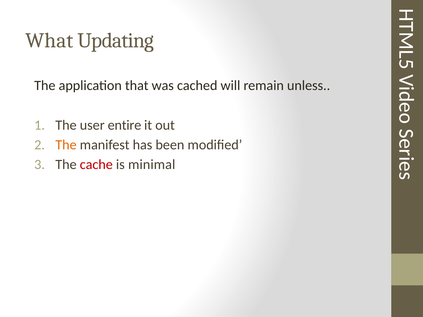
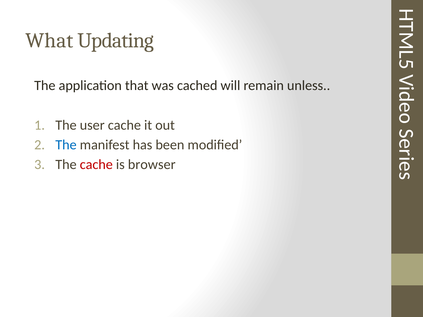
user entire: entire -> cache (124, 125)
The colour: orange -> blue (66, 145)
minimal: minimal -> browser (152, 165)
